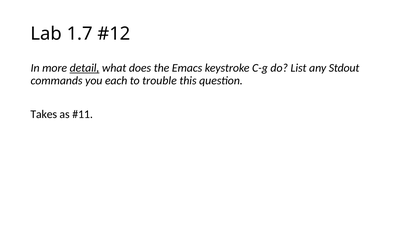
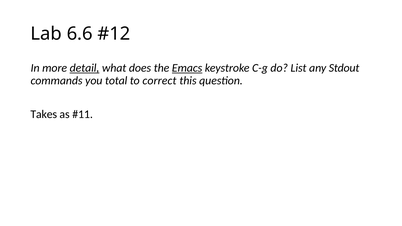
1.7: 1.7 -> 6.6 (80, 34)
Emacs underline: none -> present (187, 68)
each: each -> total (116, 81)
trouble: trouble -> correct (159, 81)
